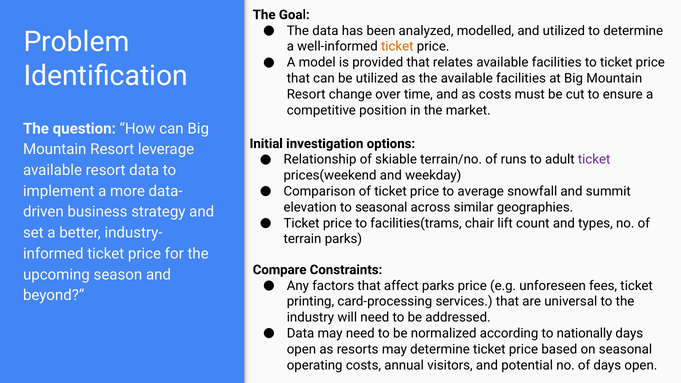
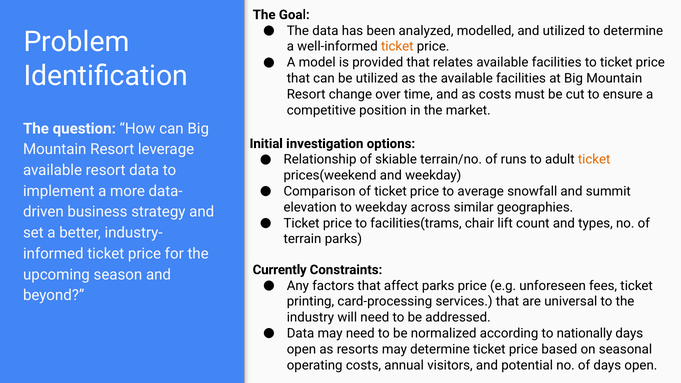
ticket colour: purple -> orange (594, 160)
to seasonal: seasonal -> weekday (381, 207)
Compare: Compare -> Currently (280, 270)
